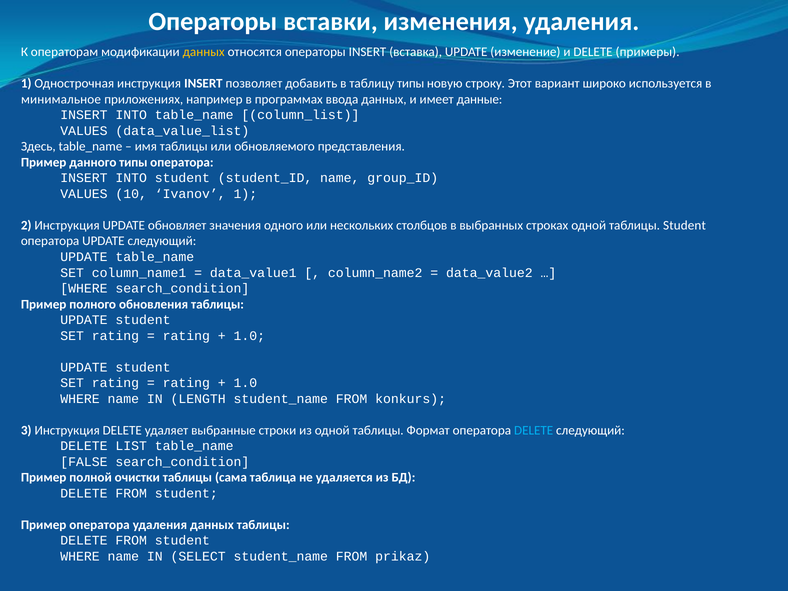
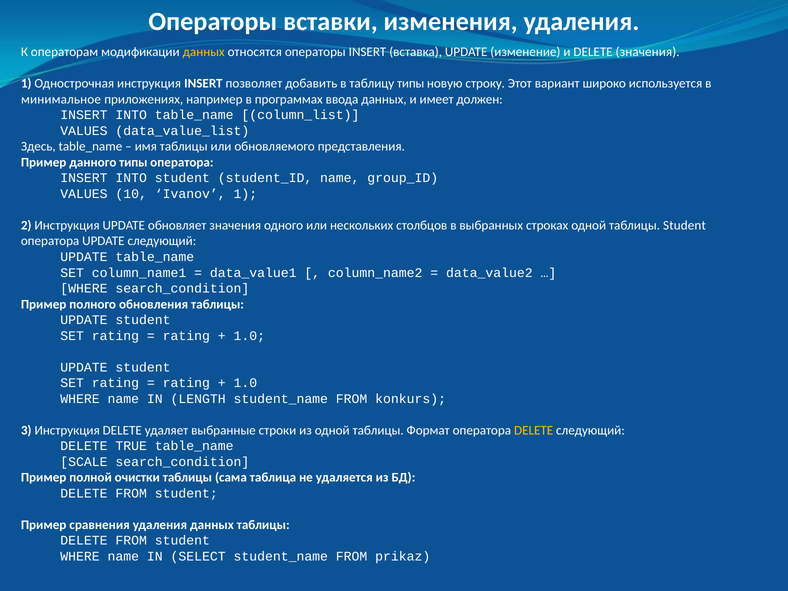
DELETE примеры: примеры -> значения (648, 52)
данные: данные -> должен (480, 99)
DELETE colour: light blue -> yellow (534, 430)
LIST: LIST -> TRUE (131, 446)
FALSE: FALSE -> SCALE (84, 462)
Пример оператора: оператора -> сравнения (100, 525)
